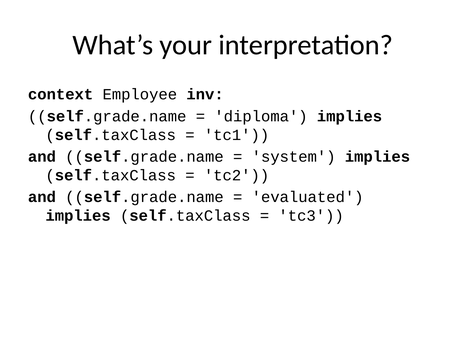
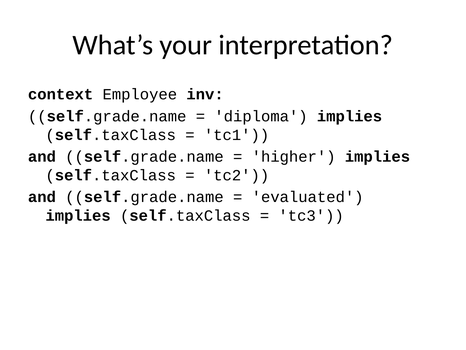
system: system -> higher (294, 156)
